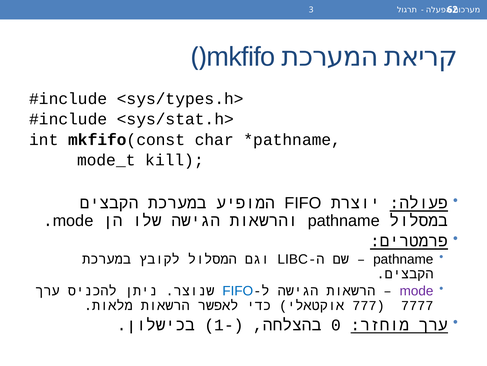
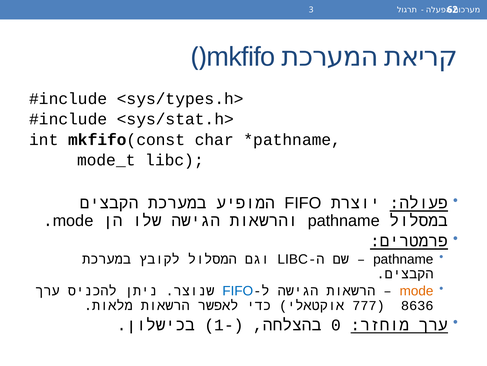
mode_t kill: kill -> libc (175, 160)
mode colour: purple -> orange (417, 290)
7777: 7777 -> 8636 (417, 305)
